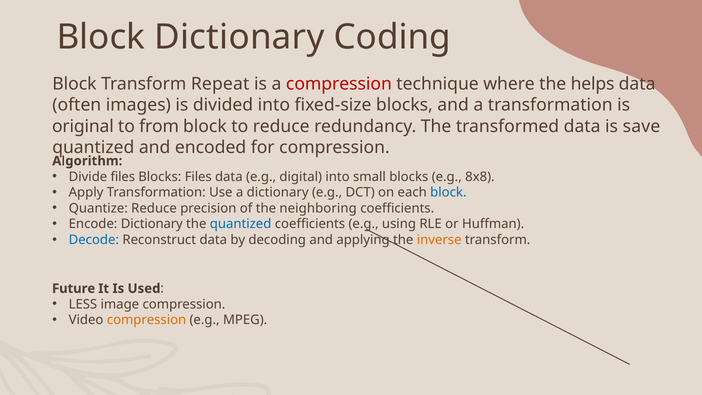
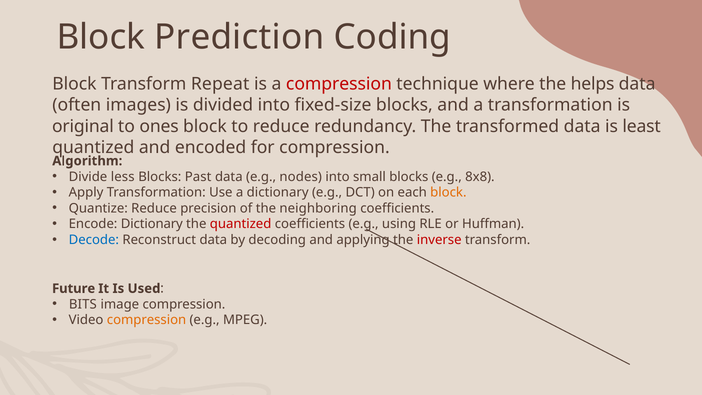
Block Dictionary: Dictionary -> Prediction (239, 37)
from: from -> ones (159, 126)
save: save -> least (642, 126)
Divide files: files -> less (123, 177)
Blocks Files: Files -> Past (198, 177)
digital: digital -> nodes (301, 177)
block colour: blue -> orange (448, 192)
quantized colour: blue -> red (241, 224)
inverse colour: orange -> red (439, 240)
LESS: LESS -> BITS (83, 304)
